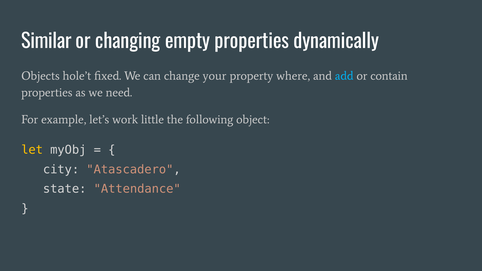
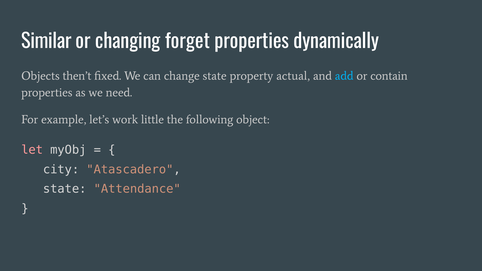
empty: empty -> forget (187, 42)
hole’t: hole’t -> then’t (77, 76)
change your: your -> state (215, 76)
where: where -> actual (293, 76)
let colour: yellow -> pink (32, 150)
